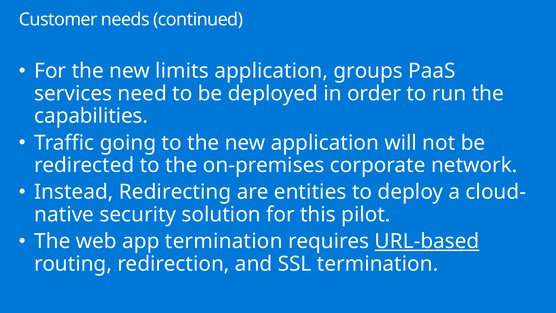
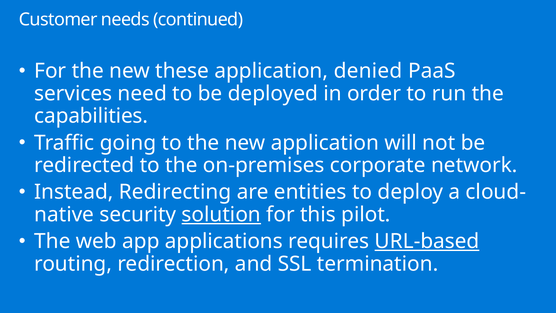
limits: limits -> these (182, 71)
groups: groups -> denied (368, 71)
solution underline: none -> present (221, 214)
app termination: termination -> applications (224, 241)
